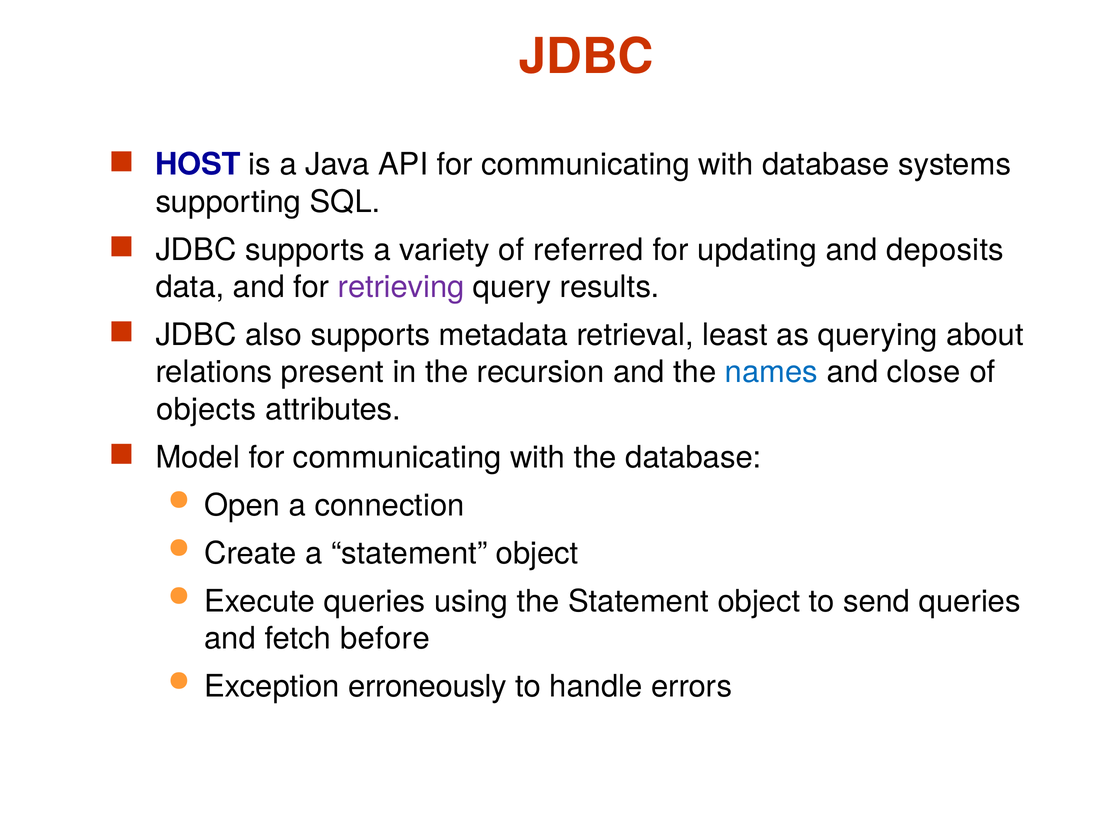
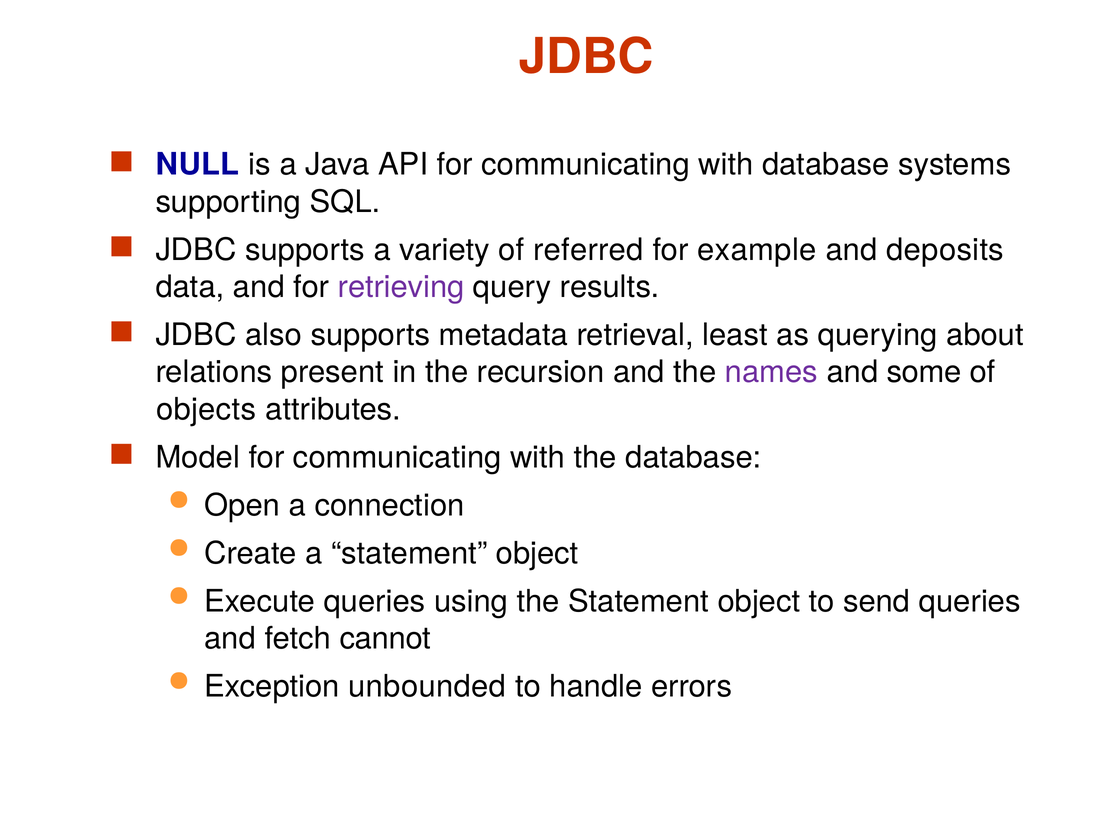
HOST: HOST -> NULL (198, 165)
updating: updating -> example (757, 250)
names colour: blue -> purple (771, 372)
close: close -> some (924, 372)
before: before -> cannot (385, 639)
erroneously: erroneously -> unbounded (427, 687)
